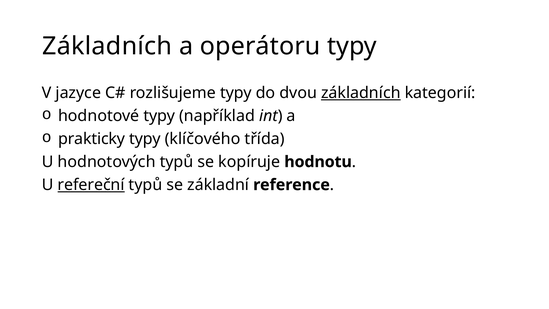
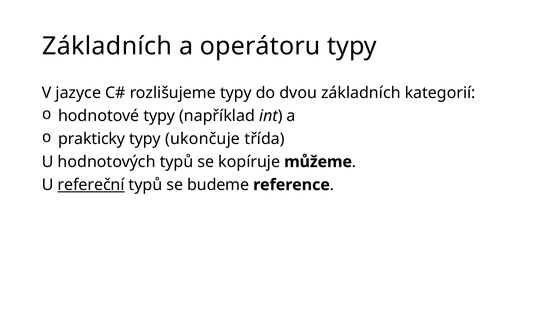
základních underline: present -> none (361, 93)
klíčového: klíčového -> ukončuje (203, 139)
hodnotu: hodnotu -> můžeme (318, 162)
základní: základní -> budeme (218, 185)
